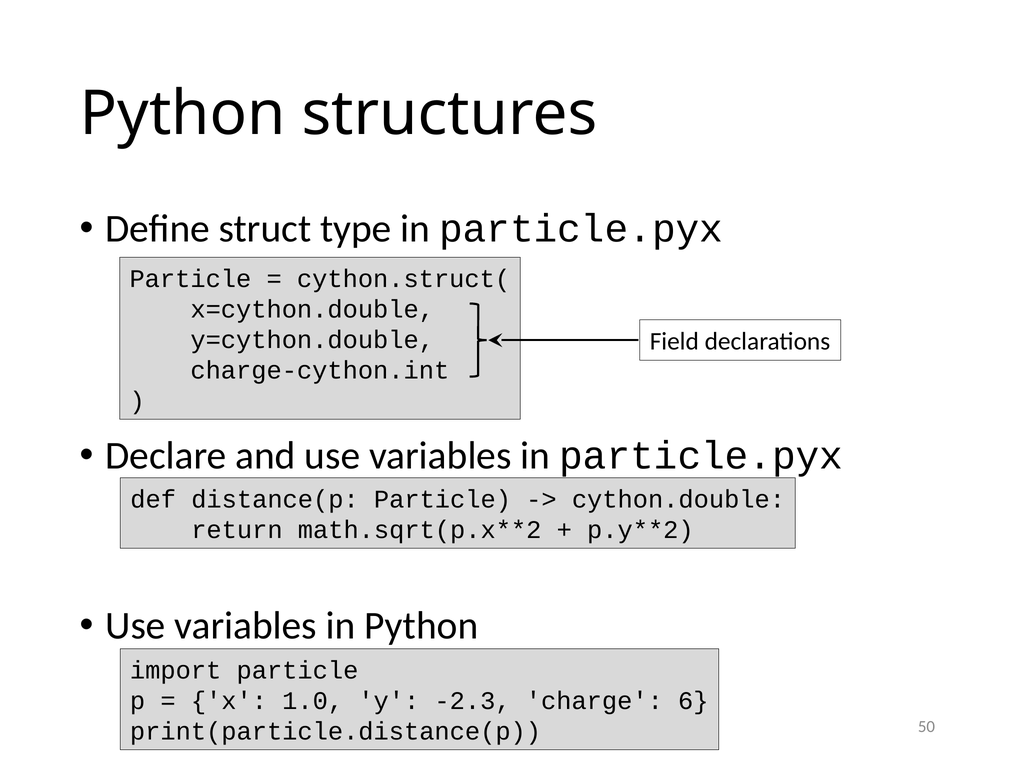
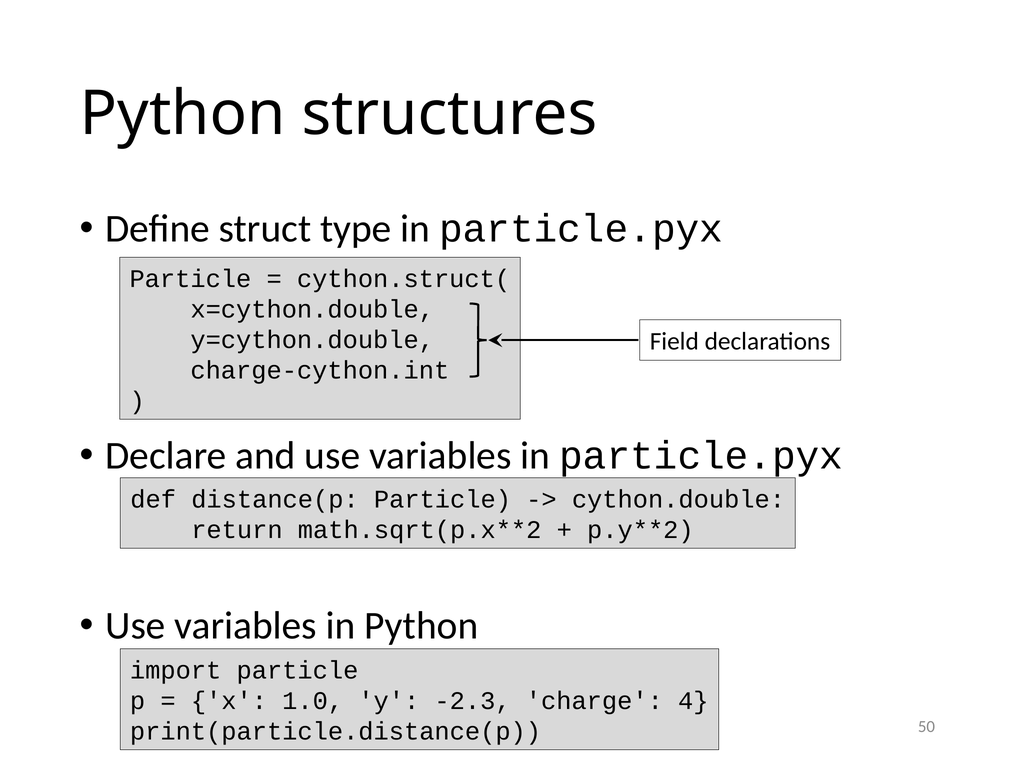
6: 6 -> 4 (693, 701)
